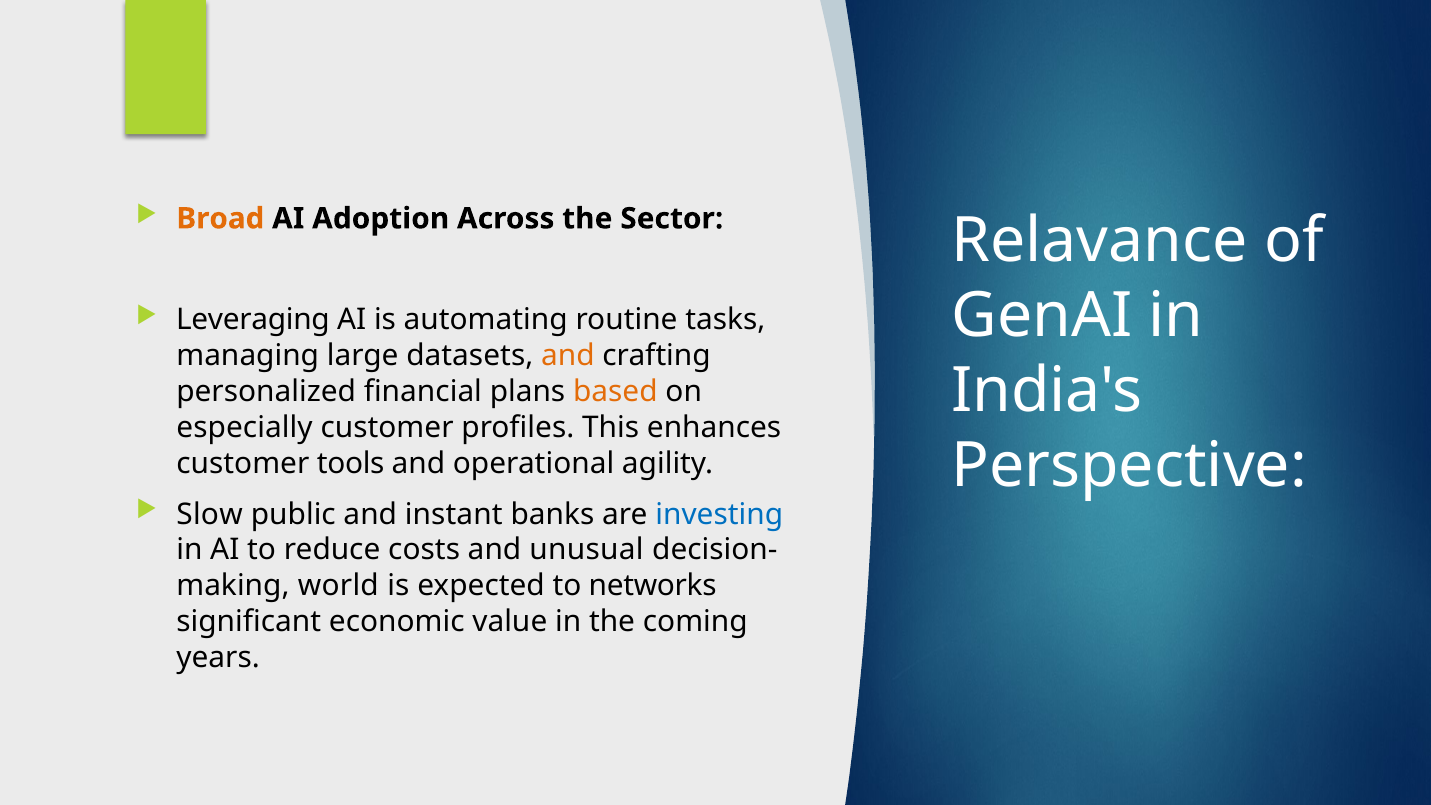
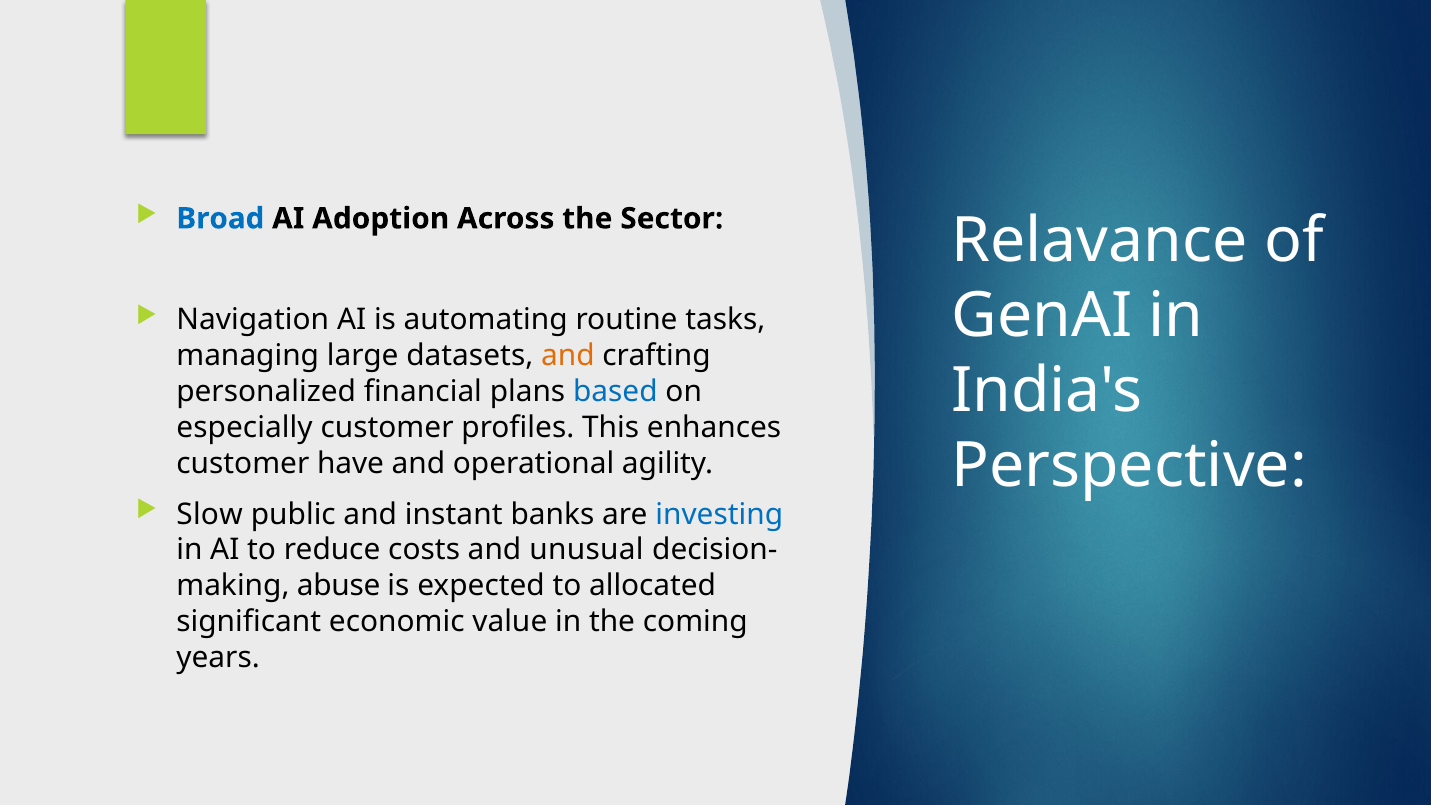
Broad colour: orange -> blue (220, 219)
Leveraging: Leveraging -> Navigation (253, 320)
based colour: orange -> blue (615, 392)
tools: tools -> have (351, 463)
world: world -> abuse (339, 586)
networks: networks -> allocated (653, 586)
